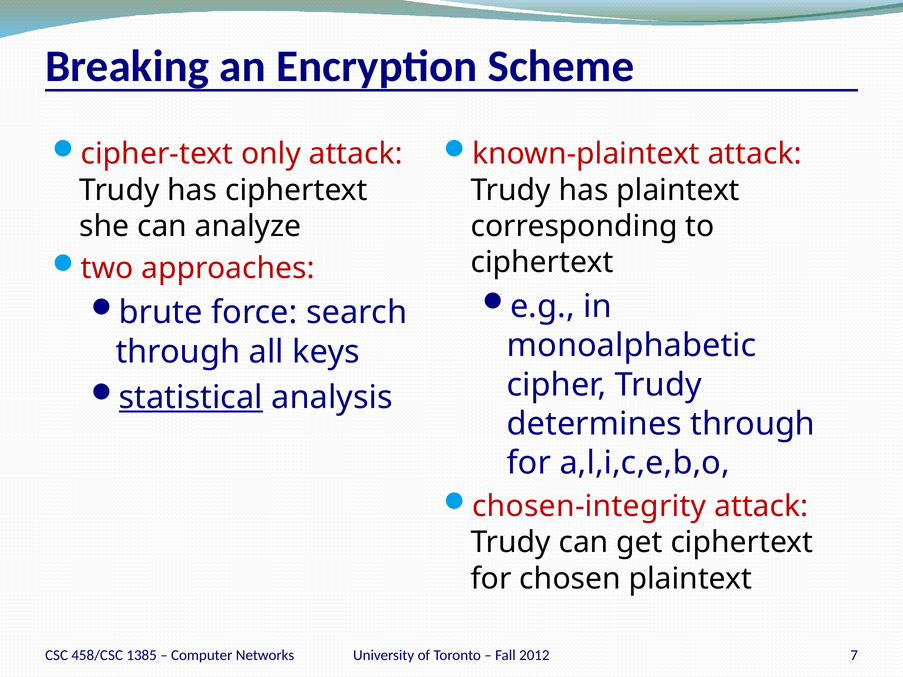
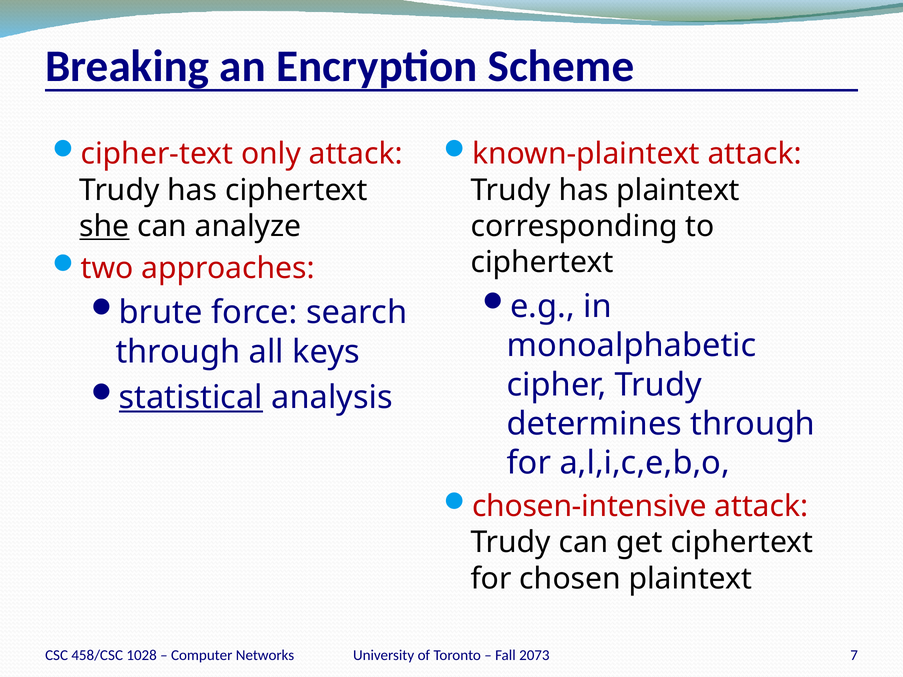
she underline: none -> present (104, 226)
chosen-integrity: chosen-integrity -> chosen-intensive (589, 507)
2012: 2012 -> 2073 (534, 655)
1385: 1385 -> 1028 (142, 656)
